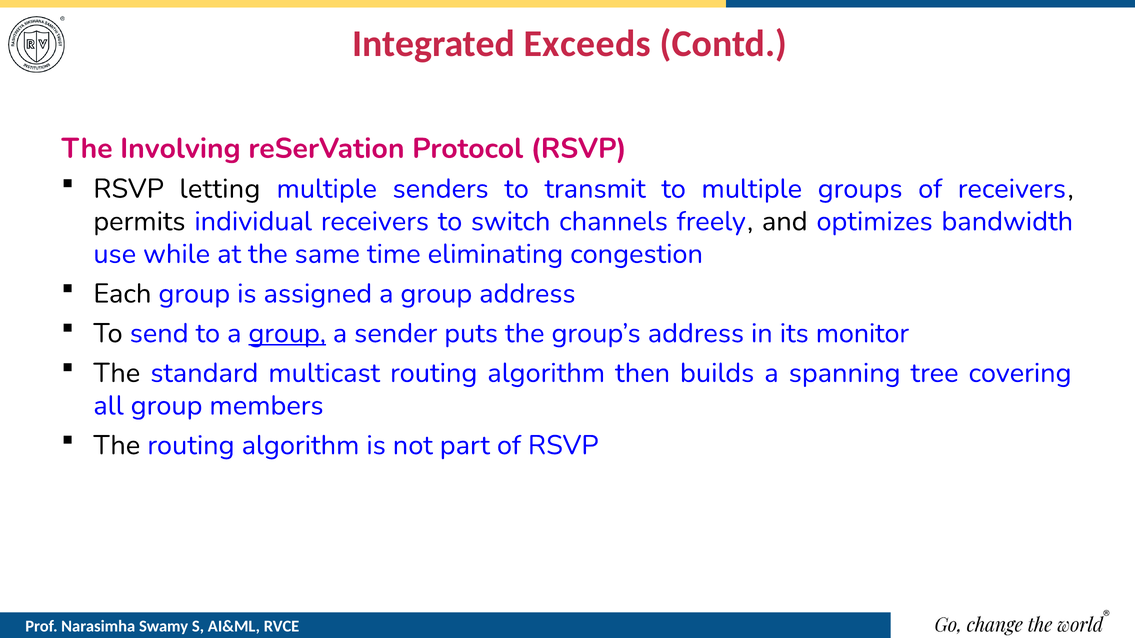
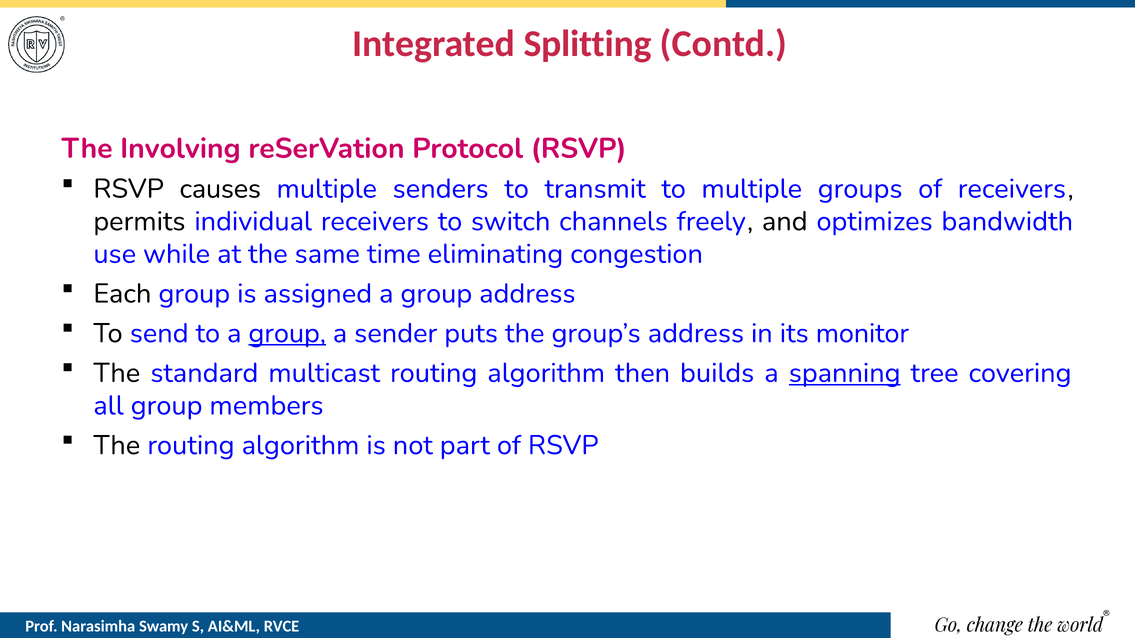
Exceeds: Exceeds -> Splitting (588, 44)
letting: letting -> causes (220, 189)
spanning underline: none -> present (845, 373)
